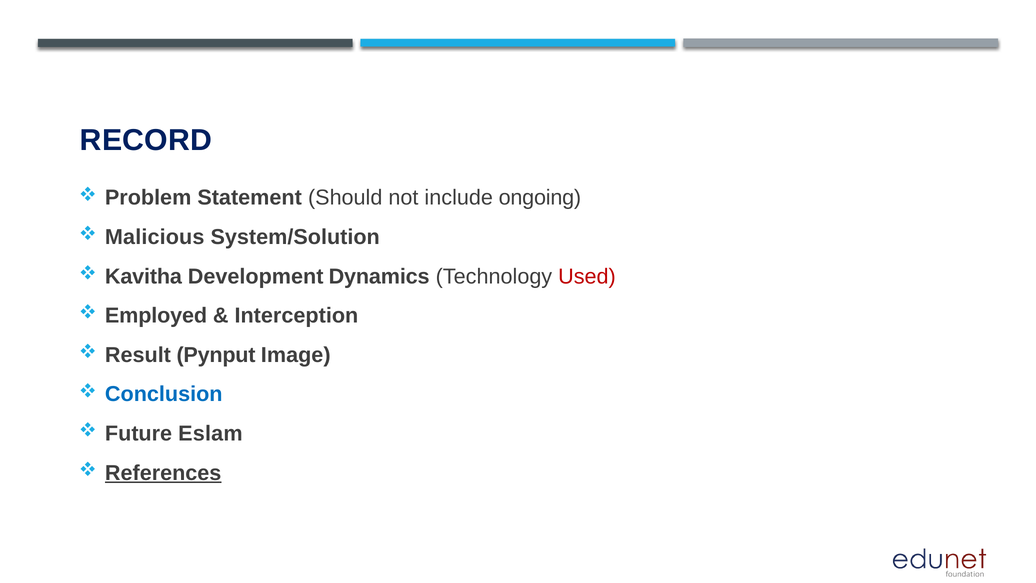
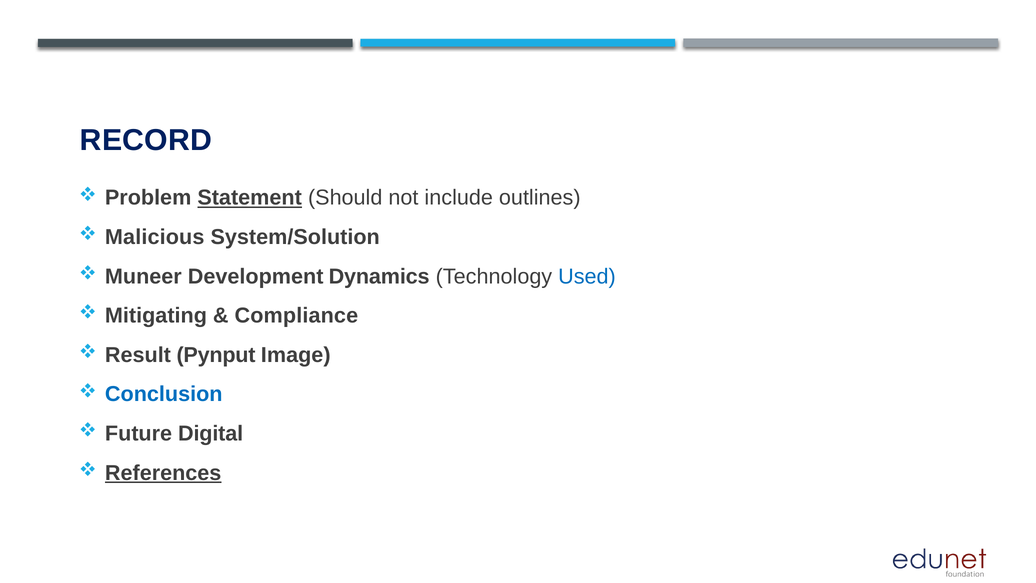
Statement underline: none -> present (250, 198)
ongoing: ongoing -> outlines (540, 198)
Kavitha: Kavitha -> Muneer (143, 276)
Used colour: red -> blue (587, 276)
Employed: Employed -> Mitigating (156, 316)
Interception: Interception -> Compliance (296, 316)
Eslam: Eslam -> Digital (211, 433)
